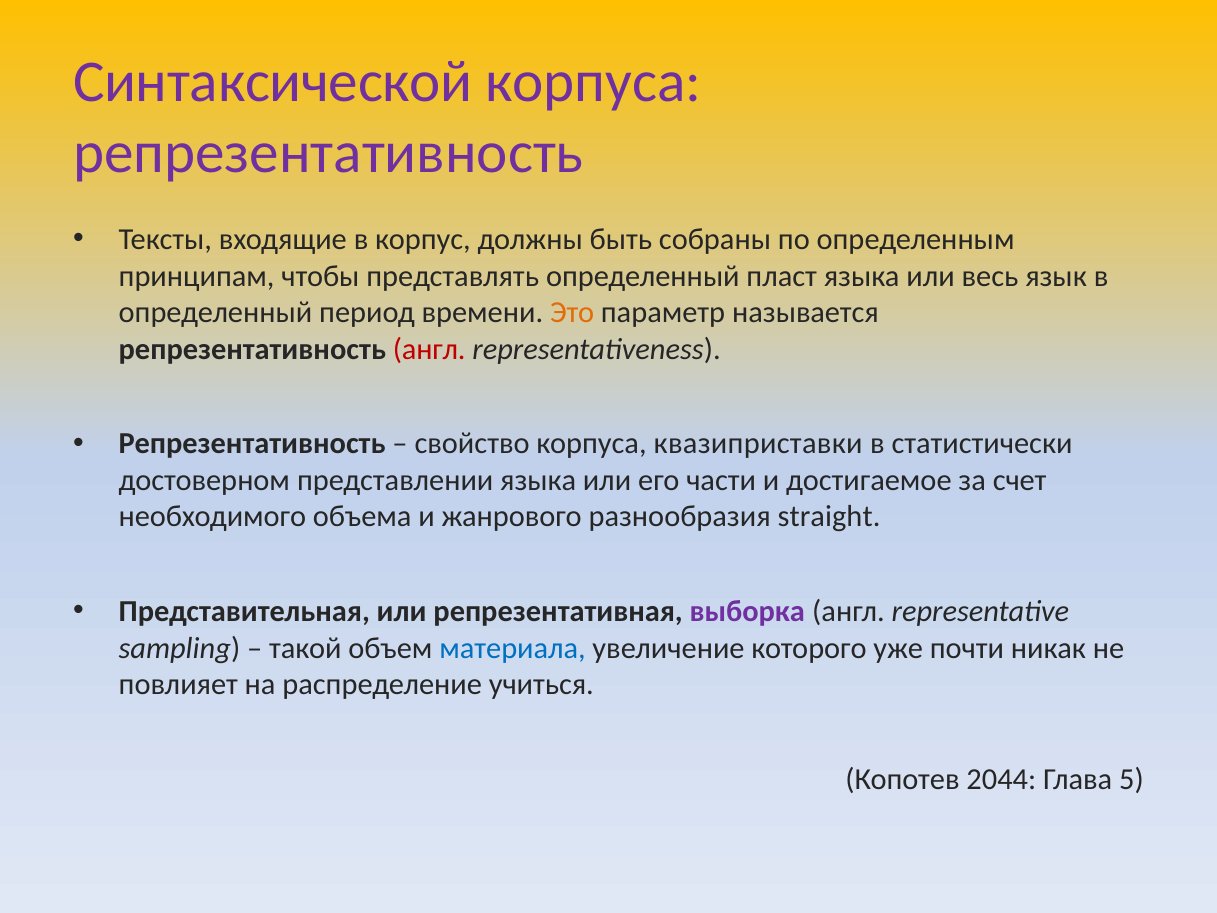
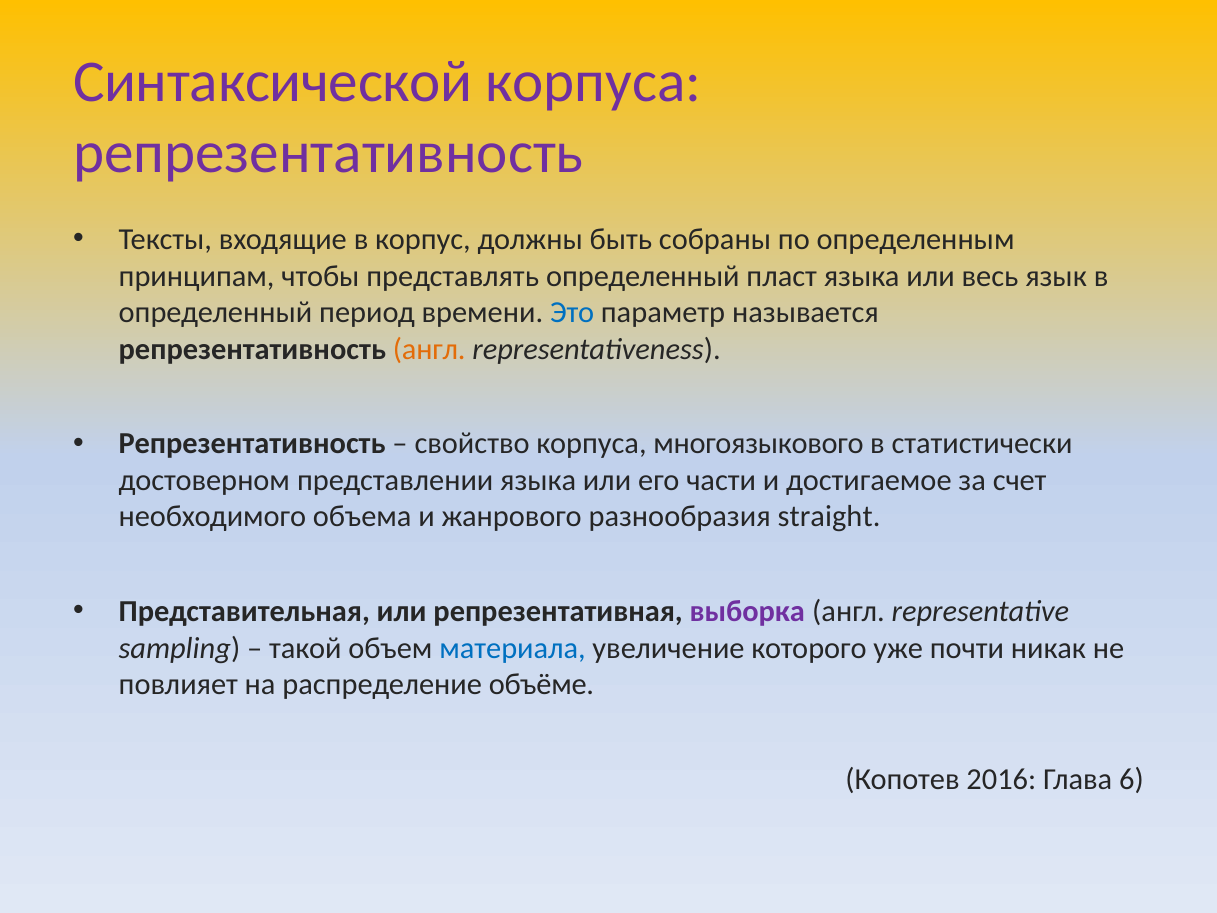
Это colour: orange -> blue (572, 312)
англ colour: red -> orange (429, 349)
квазиприставки: квазиприставки -> многоязыкового (758, 444)
учиться: учиться -> объёме (541, 684)
2044: 2044 -> 2016 (1001, 779)
5: 5 -> 6 (1131, 779)
